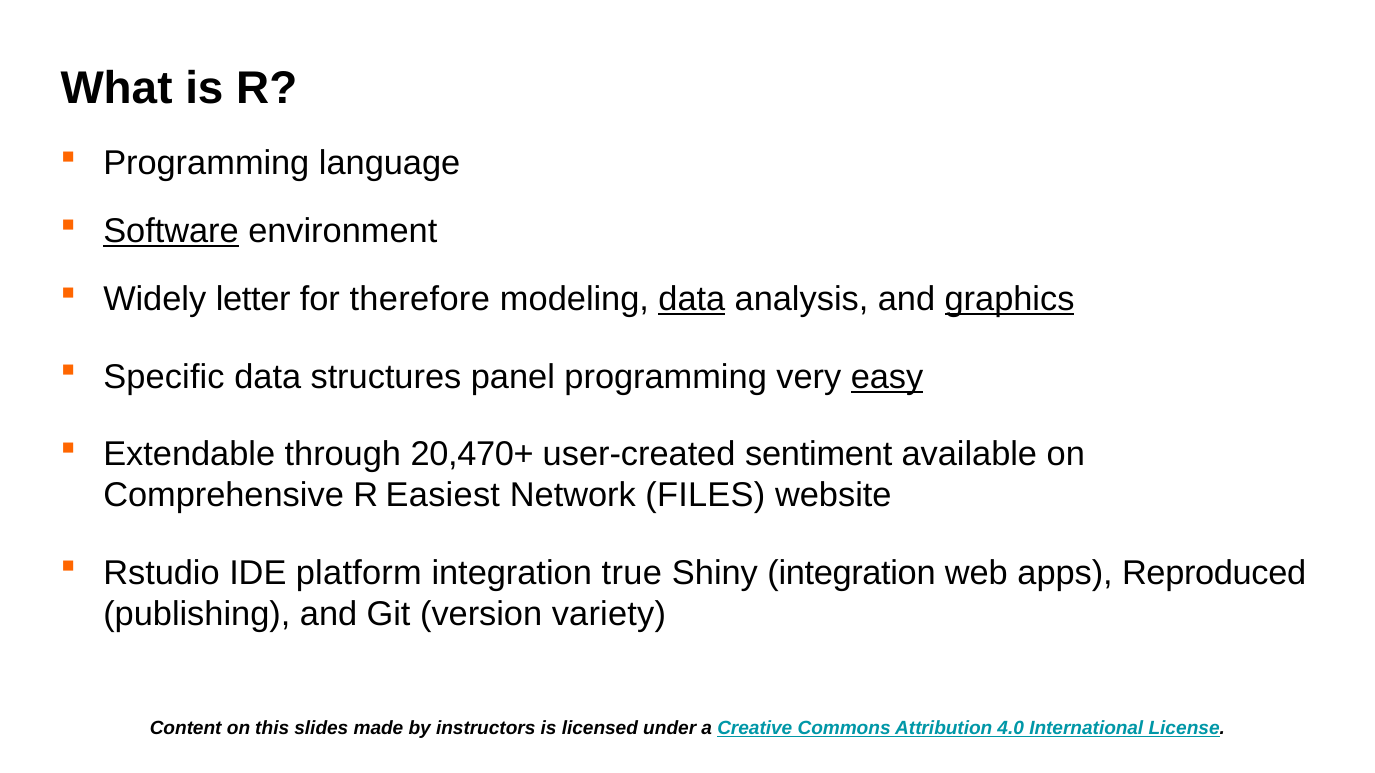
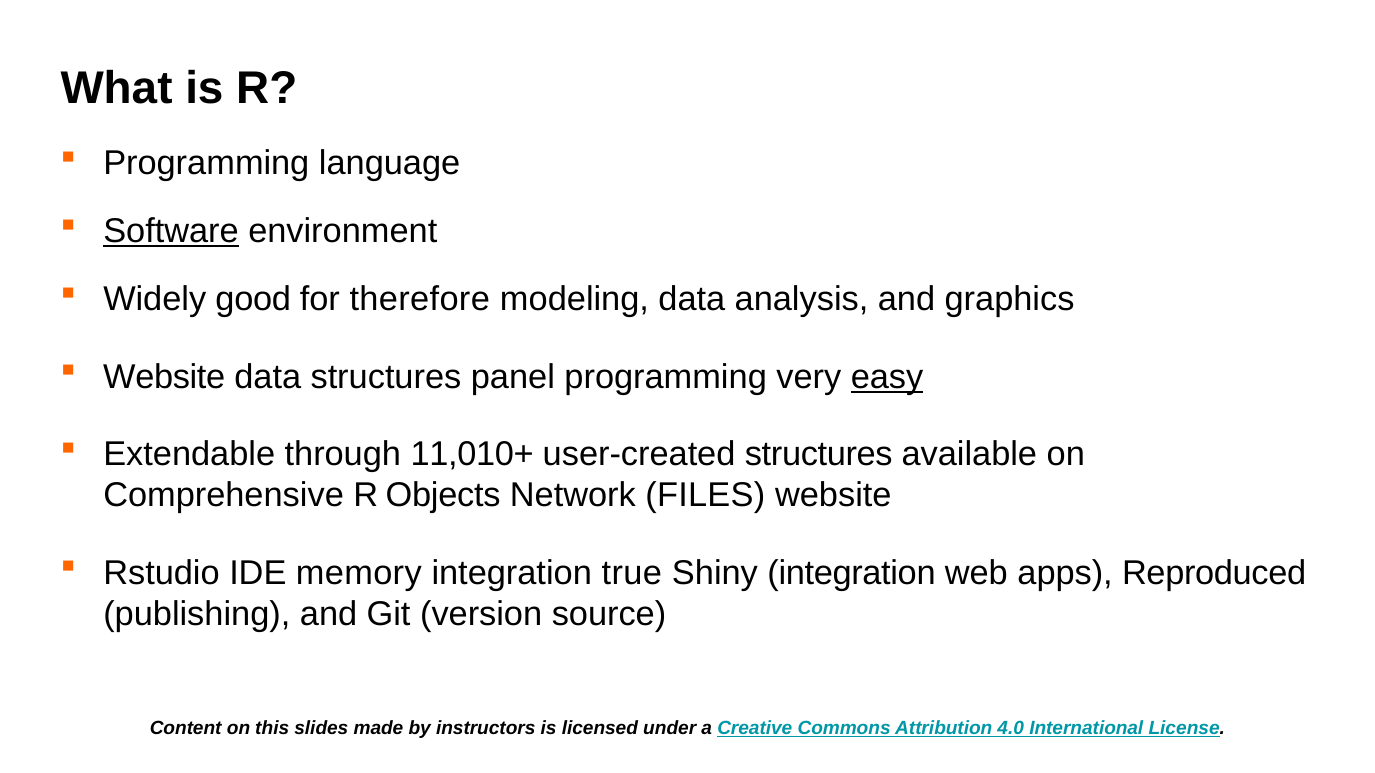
letter: letter -> good (253, 300)
data underline: present -> none (692, 300)
graphics underline: present -> none (1010, 300)
Specific: Specific -> Website (164, 377)
20,470+: 20,470+ -> 11,010+ (472, 455)
user-created sentiment: sentiment -> structures (819, 455)
Easiest: Easiest -> Objects (443, 496)
platform: platform -> memory (359, 573)
variety: variety -> source (609, 615)
